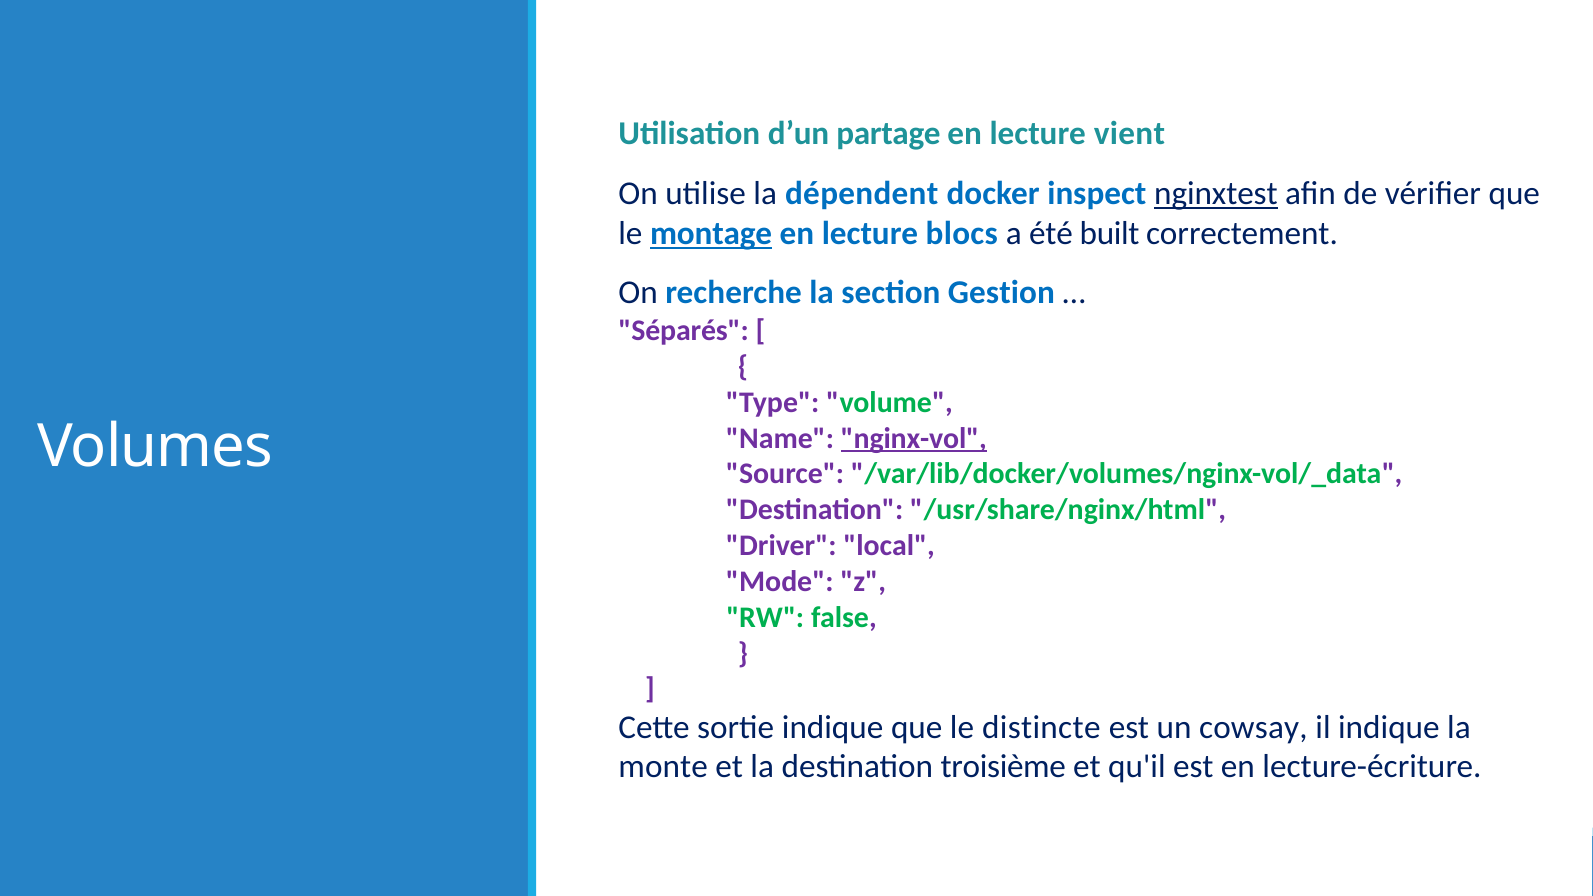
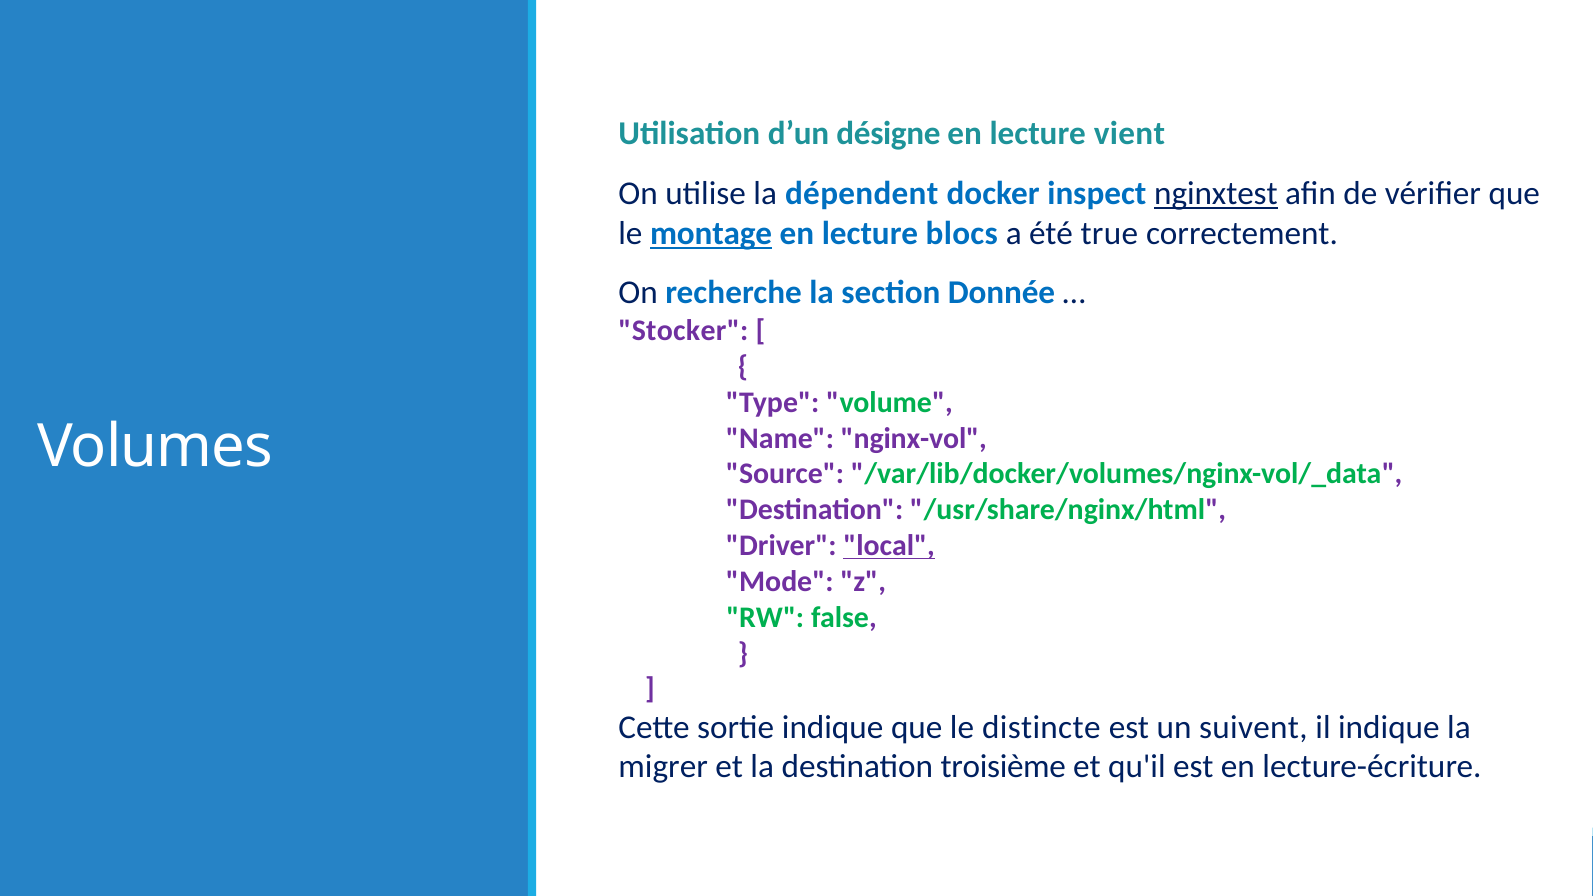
partage: partage -> désigne (889, 134)
built: built -> true (1109, 233)
Gestion: Gestion -> Donnée (1002, 293)
Séparés: Séparés -> Stocker (683, 331)
nginx-vol underline: present -> none (914, 438)
local underline: none -> present (889, 546)
cowsay: cowsay -> suivent (1253, 727)
monte: monte -> migrer (663, 767)
